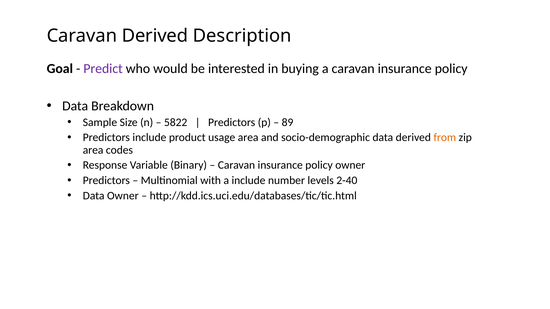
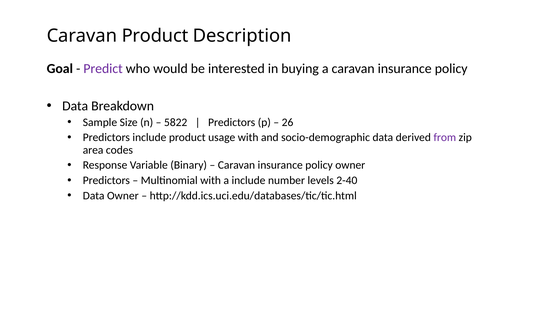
Caravan Derived: Derived -> Product (155, 36)
89: 89 -> 26 (288, 122)
usage area: area -> with (248, 138)
from colour: orange -> purple (445, 138)
